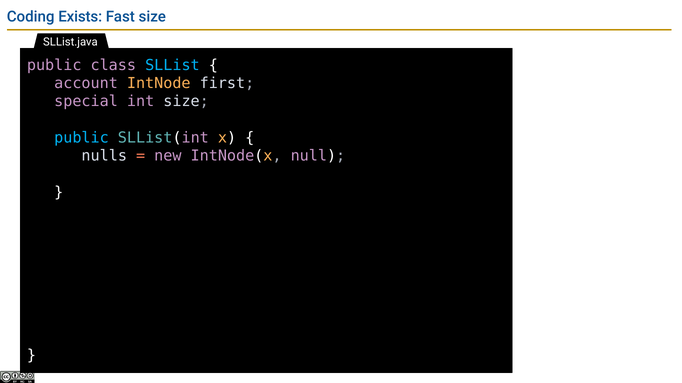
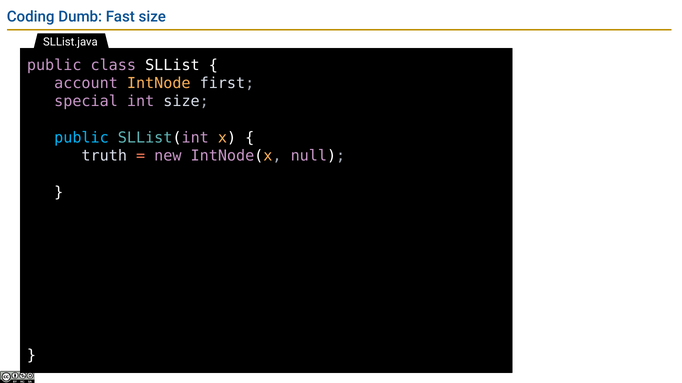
Exists: Exists -> Dumb (80, 17)
SLList colour: light blue -> white (172, 65)
nulls: nulls -> truth (104, 156)
